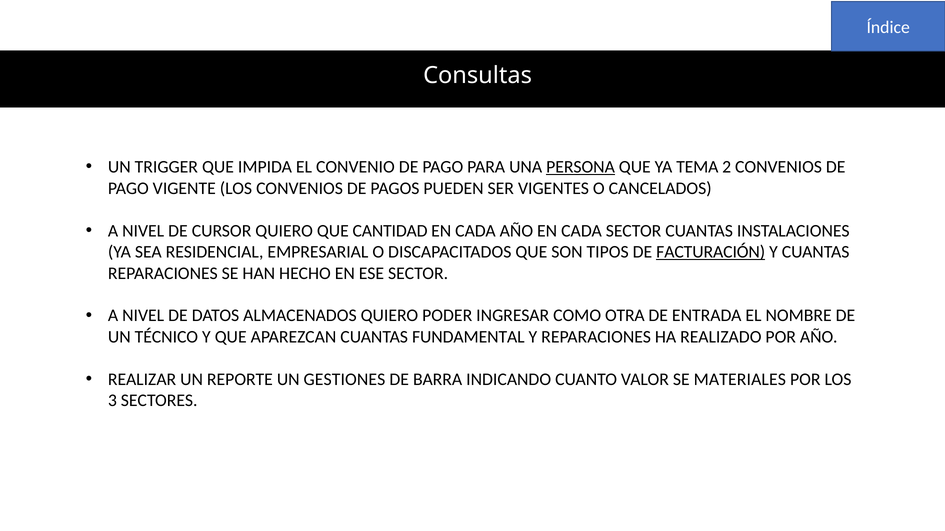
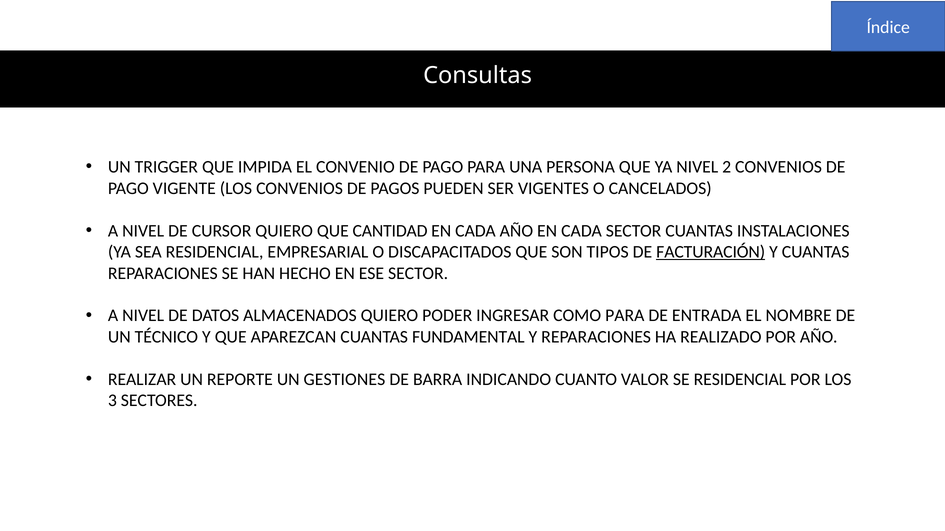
PERSONA underline: present -> none (581, 167)
YA TEMA: TEMA -> NIVEL (697, 167)
COMO OTRA: OTRA -> PARA (625, 316)
SE MATERIALES: MATERIALES -> RESIDENCIAL (740, 380)
